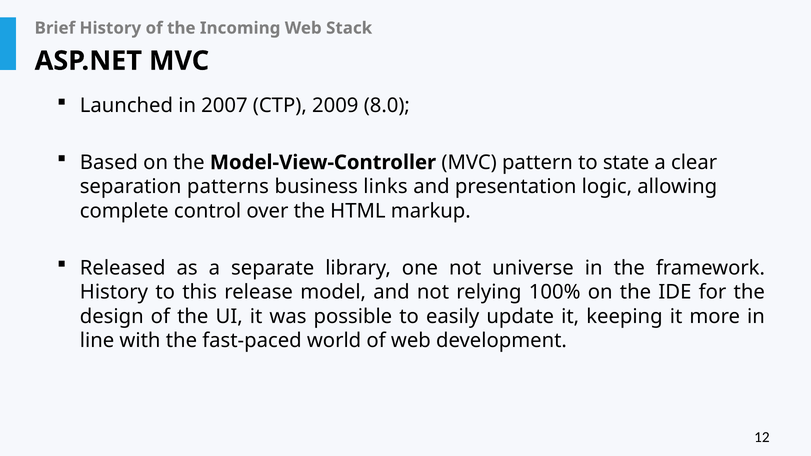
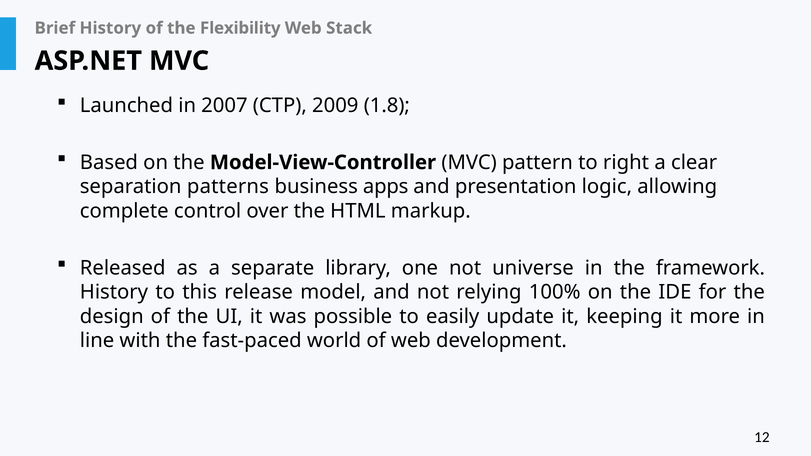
Incoming: Incoming -> Flexibility (240, 28)
8.0: 8.0 -> 1.8 (387, 106)
state: state -> right (626, 163)
links: links -> apps (386, 187)
